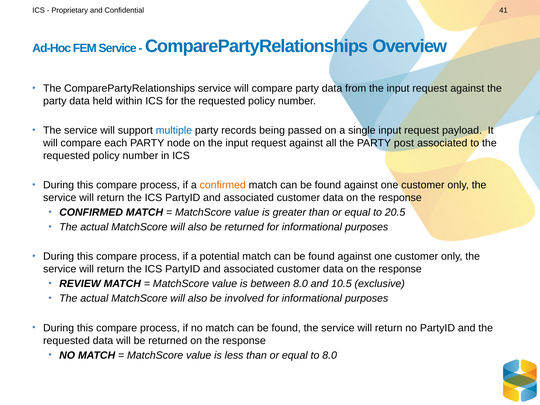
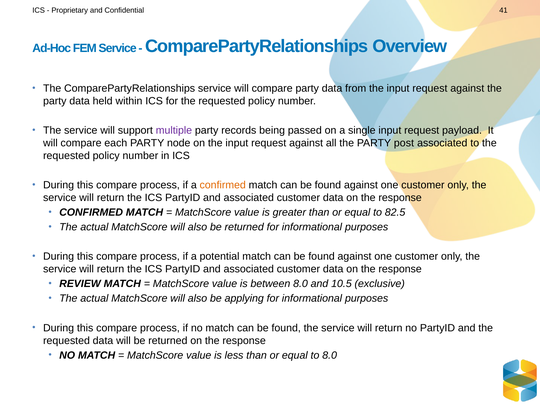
multiple colour: blue -> purple (174, 130)
20.5: 20.5 -> 82.5 (395, 212)
involved: involved -> applying (244, 299)
